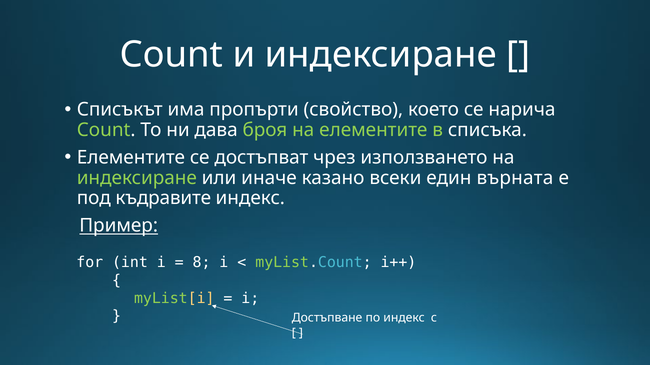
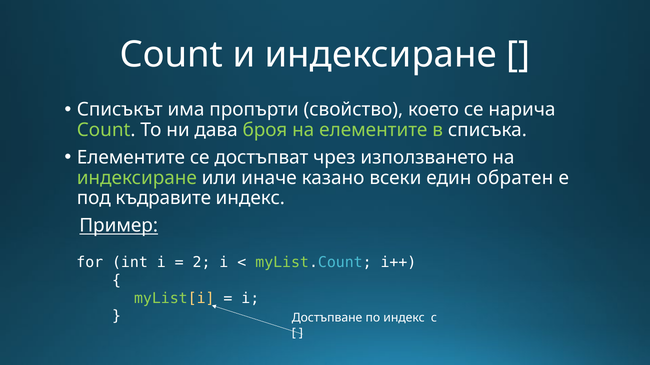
върната: върната -> обратен (515, 178)
8: 8 -> 2 (202, 263)
